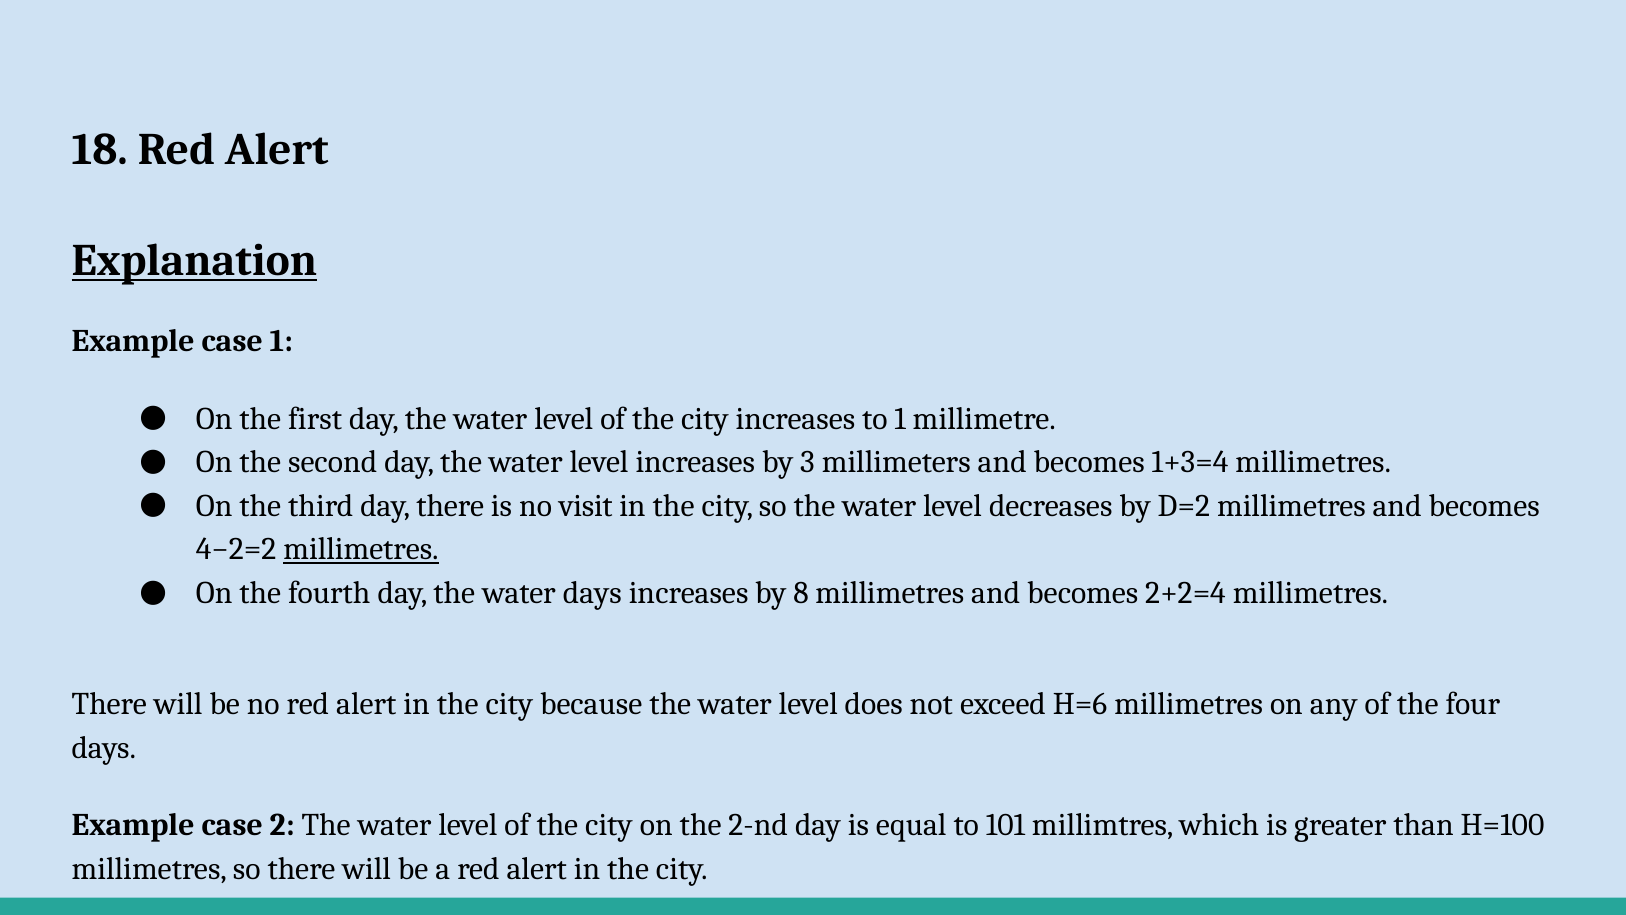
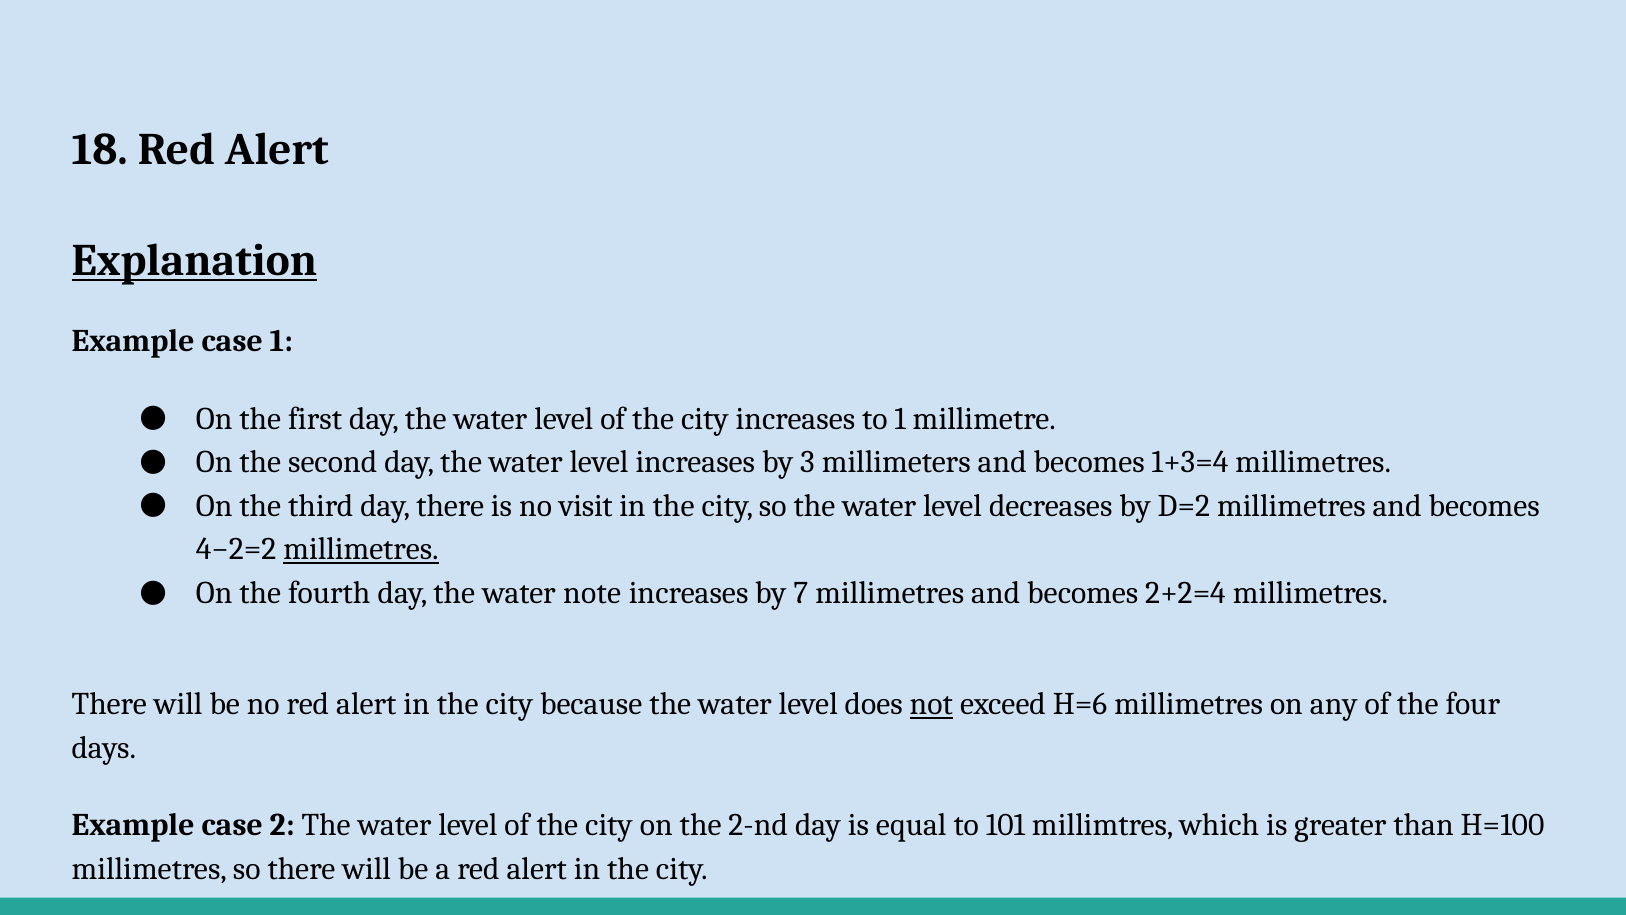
water days: days -> note (592, 593)
8: 8 -> 7 (801, 593)
not underline: none -> present (931, 704)
